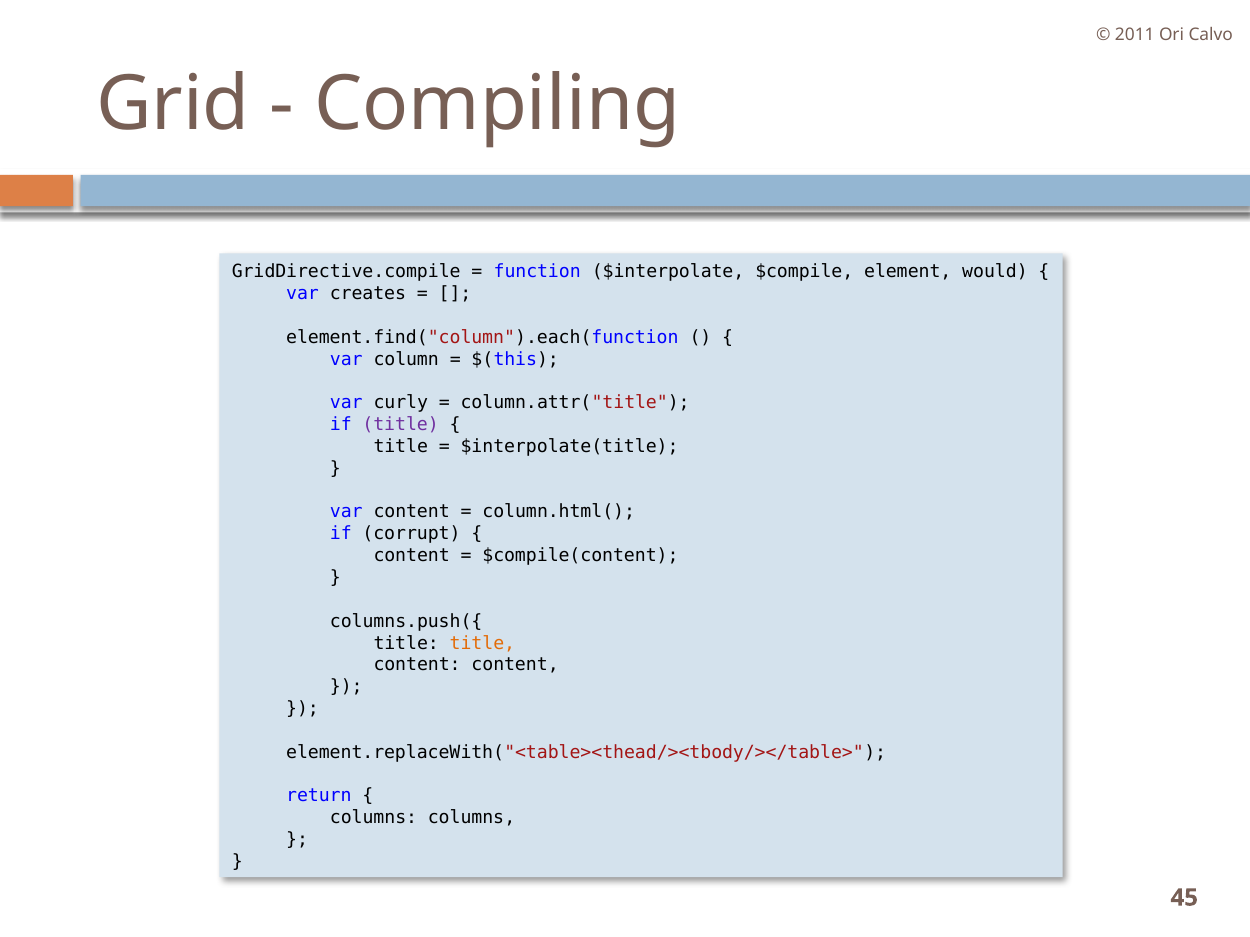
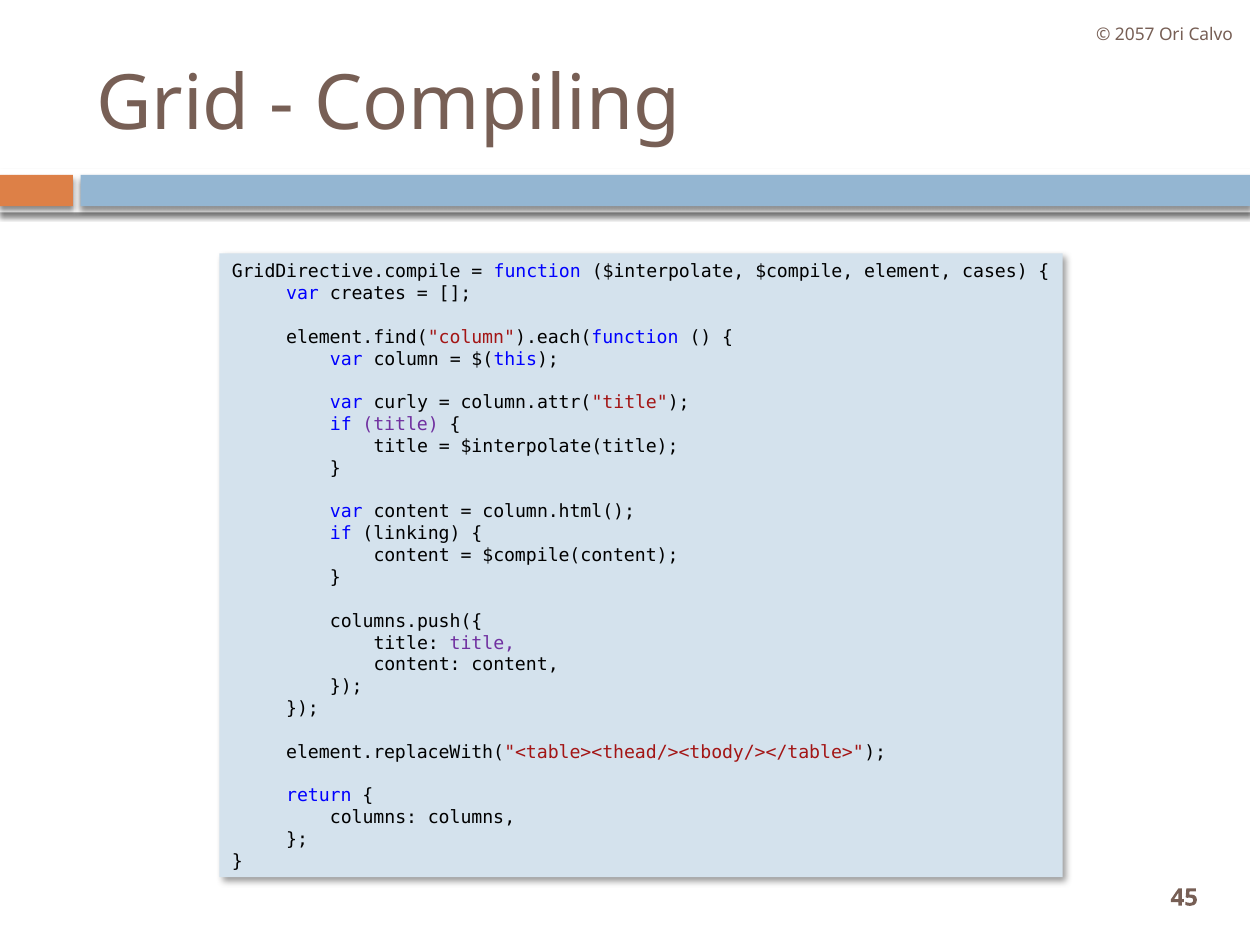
2011: 2011 -> 2057 (1135, 35)
would: would -> cases (995, 272)
corrupt: corrupt -> linking (412, 534)
title colour: orange -> purple (482, 643)
